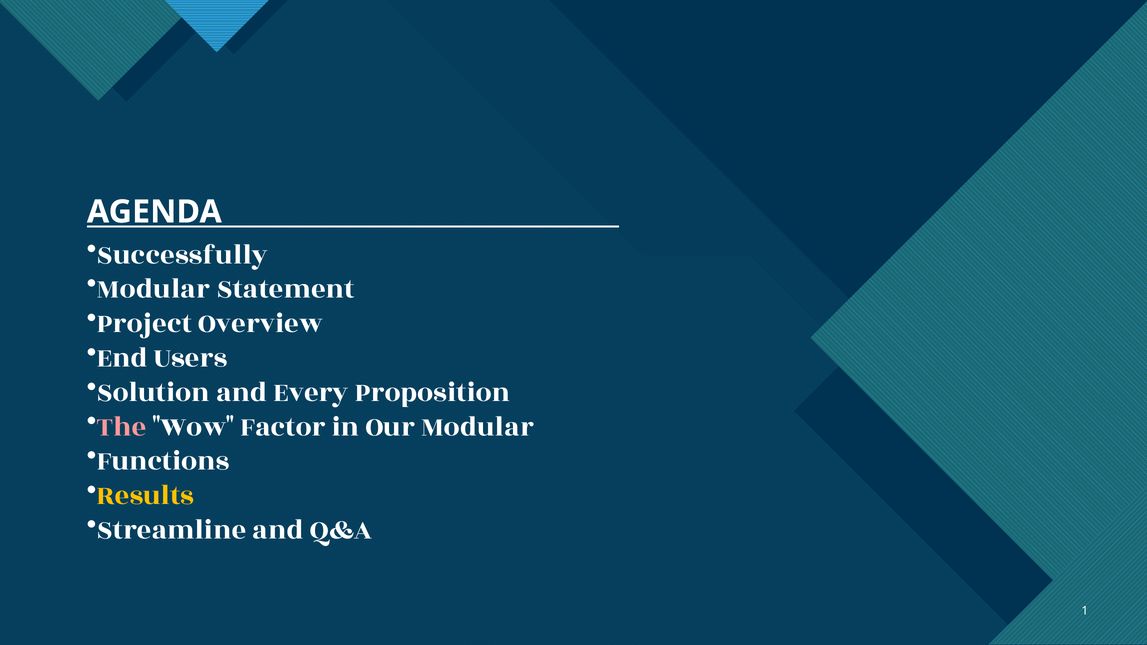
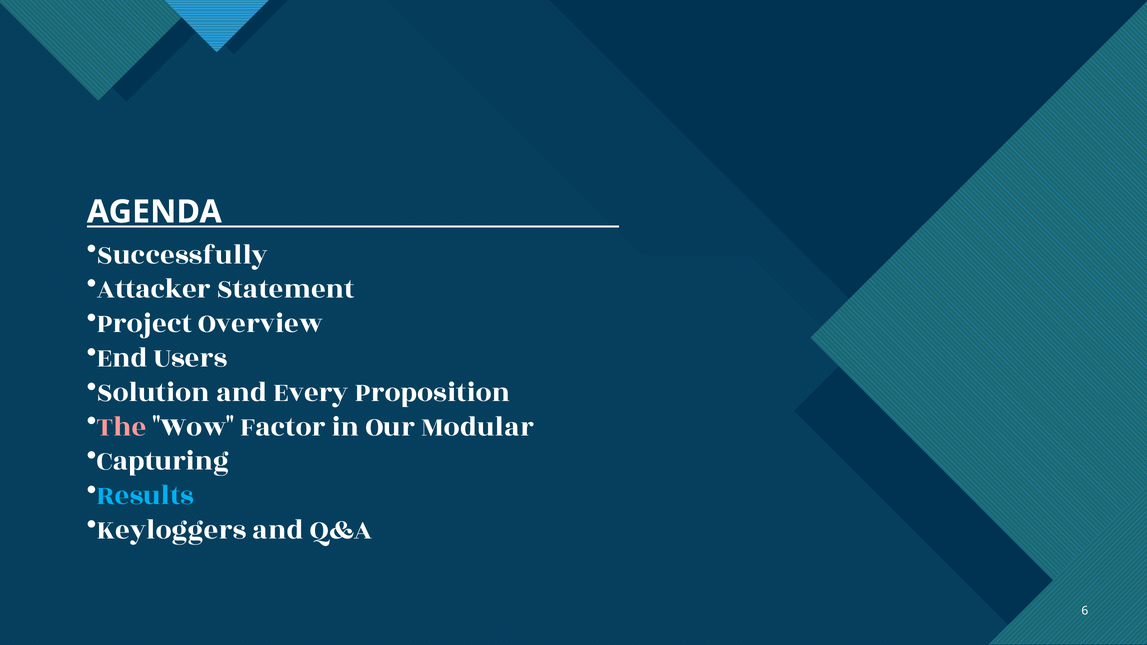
Modular: Modular -> Attacker (154, 289)
Functions: Functions -> Capturing (163, 461)
Results colour: yellow -> light blue (145, 495)
Streamline: Streamline -> Keyloggers (172, 529)
1: 1 -> 6 (1085, 611)
